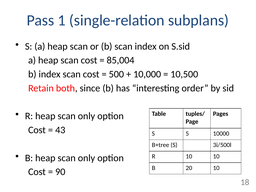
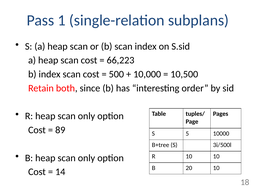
85,004: 85,004 -> 66,223 (121, 60)
43: 43 -> 89 (60, 130)
90: 90 -> 14 (60, 172)
